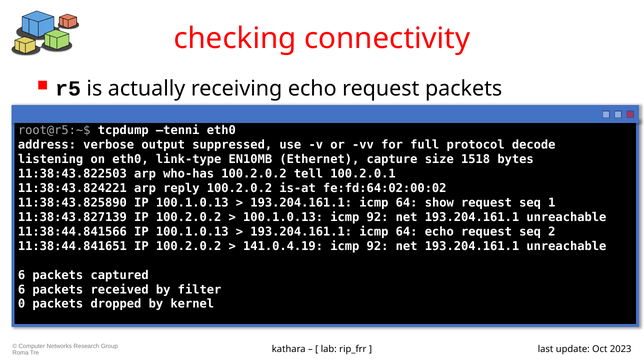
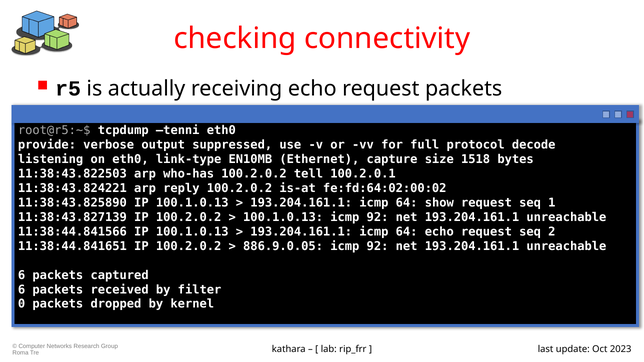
address: address -> provide (47, 145)
141.0.4.19: 141.0.4.19 -> 886.9.0.05 (283, 246)
